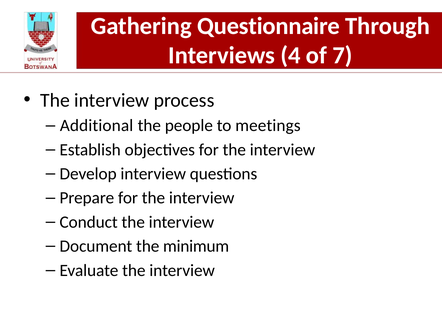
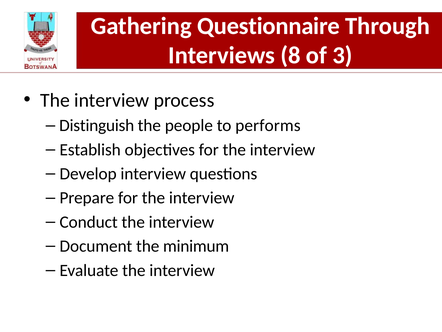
4: 4 -> 8 (290, 55)
7: 7 -> 3 (342, 55)
Additional: Additional -> Distinguish (97, 125)
meetings: meetings -> performs (268, 125)
